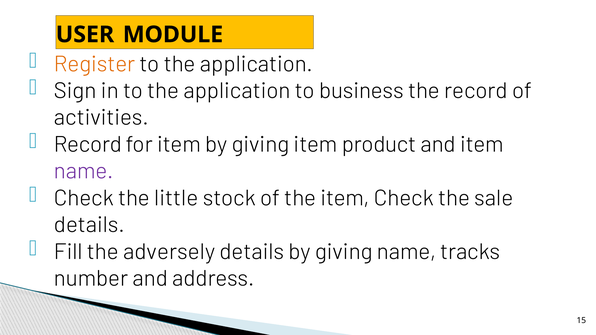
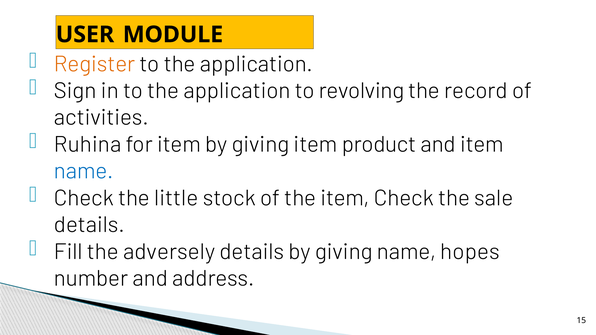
business: business -> revolving (361, 91)
Record: Record -> Ruhina (88, 145)
name colour: purple -> blue (84, 171)
tracks: tracks -> hopes (470, 252)
